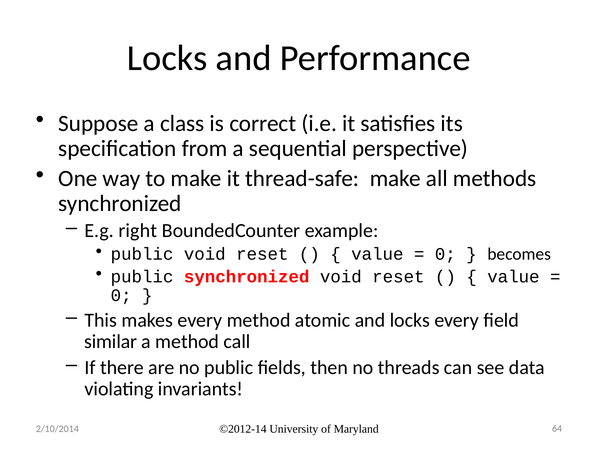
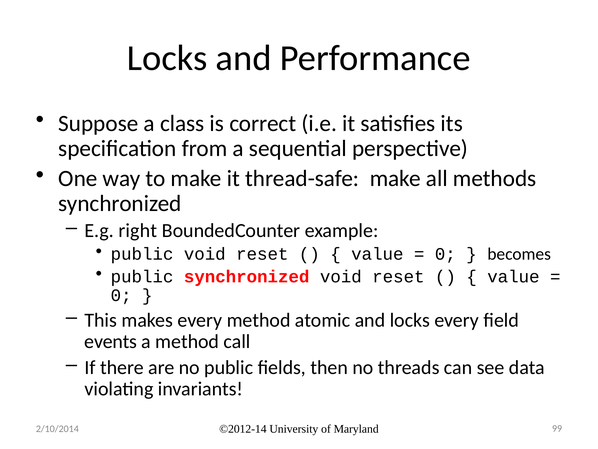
similar: similar -> events (111, 341)
64: 64 -> 99 (557, 428)
